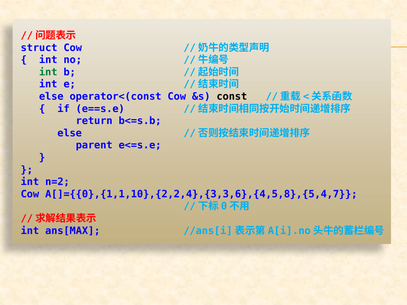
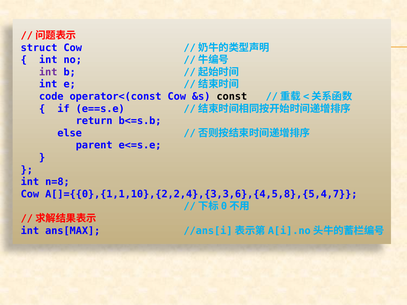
int colour: green -> purple (48, 72)
else: else -> code (51, 97)
n=2: n=2 -> n=8 (57, 182)
